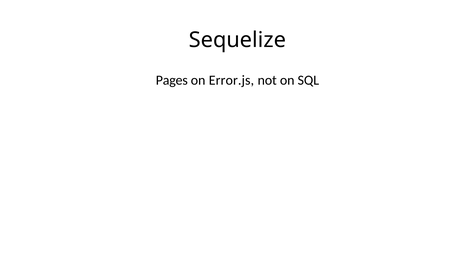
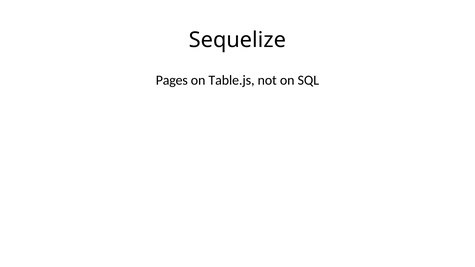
Error.js: Error.js -> Table.js (232, 80)
